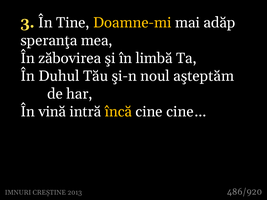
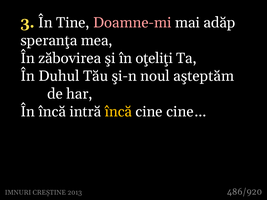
Doamne-mi colour: yellow -> pink (132, 23)
limbă: limbă -> oţeliţi (154, 58)
În vină: vină -> încă (52, 112)
